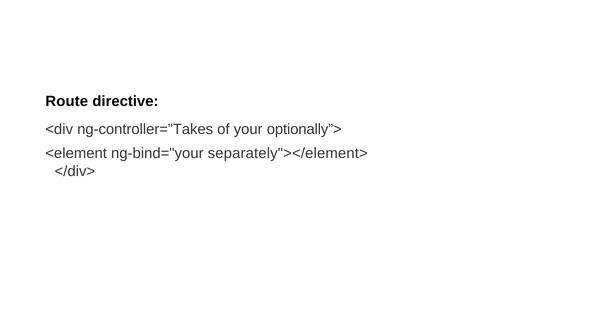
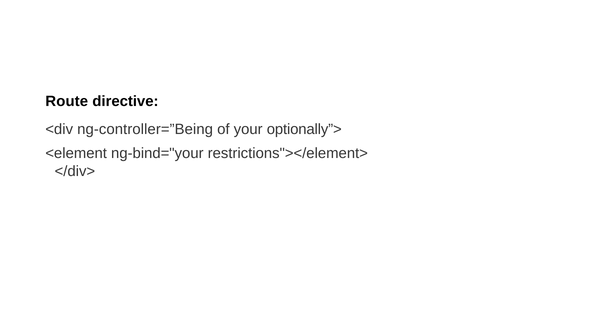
ng-controller=”Takes: ng-controller=”Takes -> ng-controller=”Being (145, 129)
separately"></element>: separately"></element> -> restrictions"></element> (288, 153)
